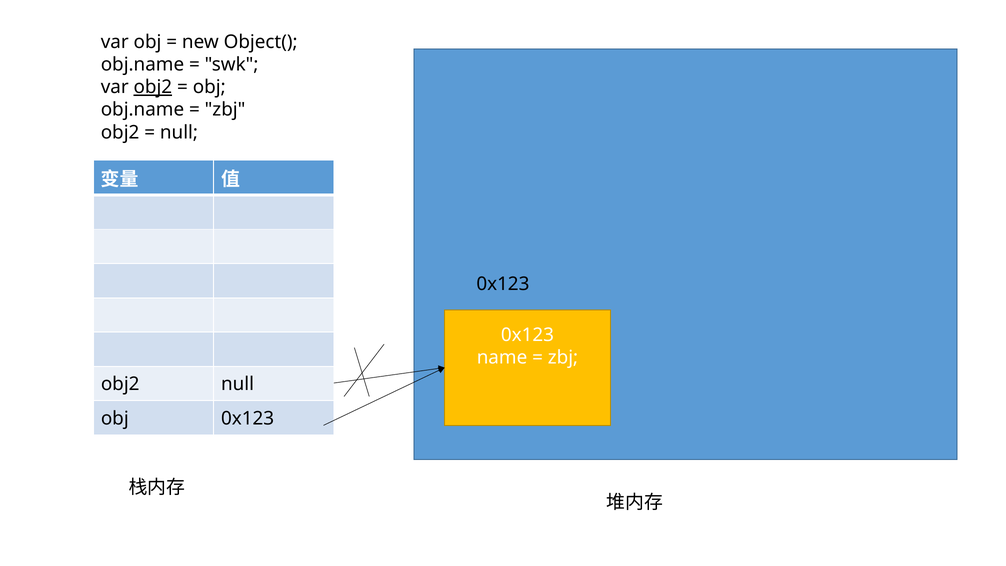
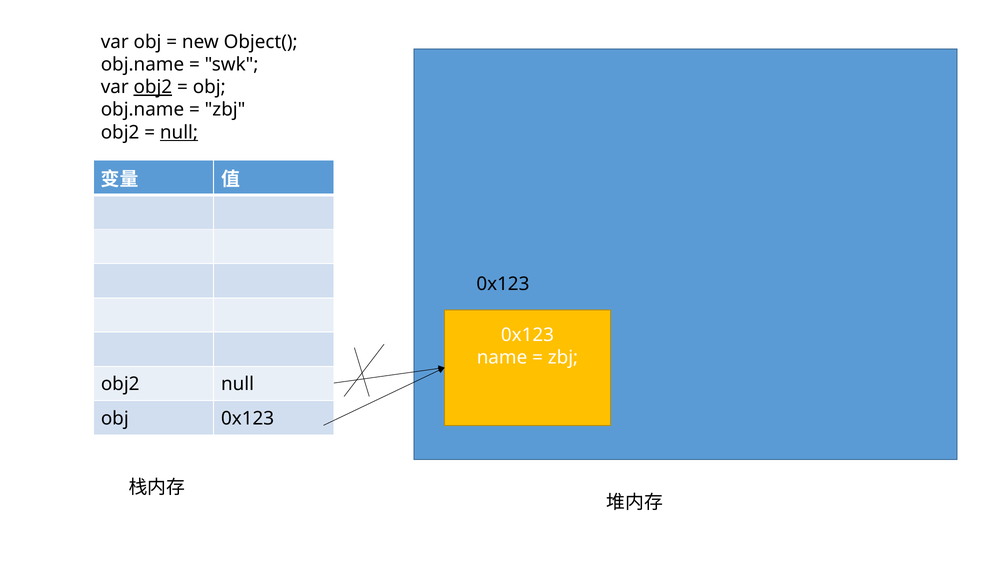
null underline: none -> present (179, 132)
